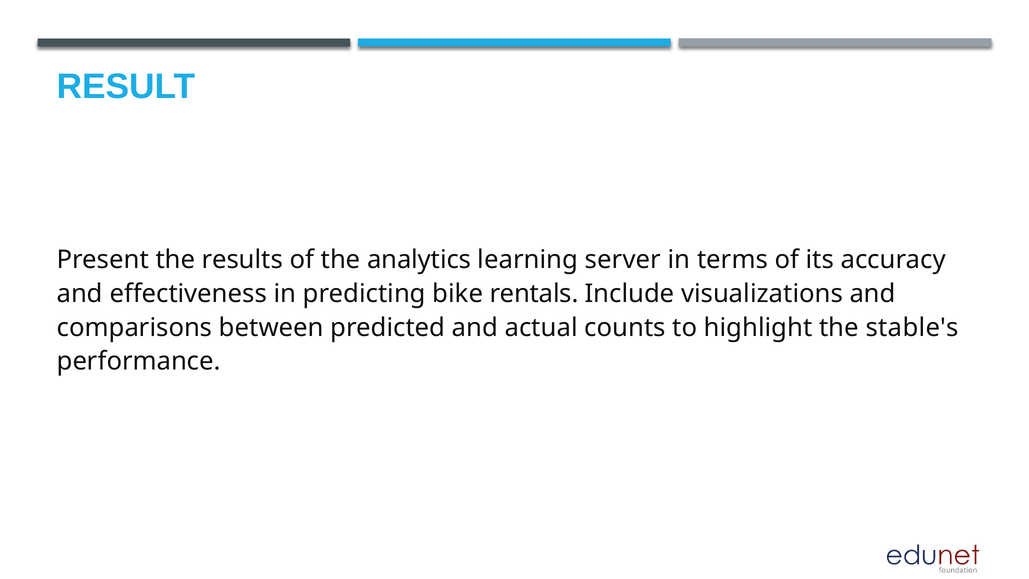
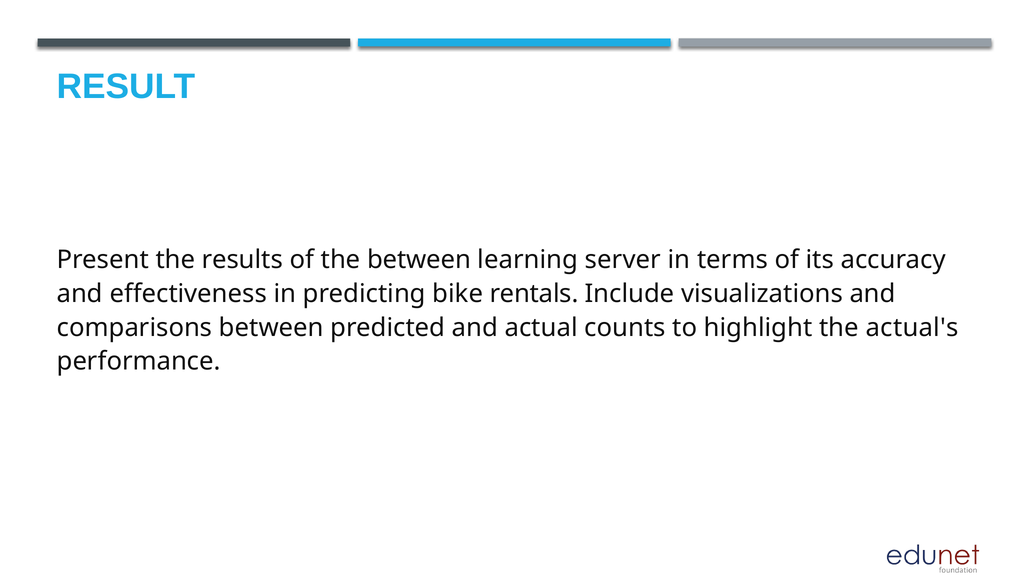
the analytics: analytics -> between (419, 260)
stable's: stable's -> actual's (912, 327)
